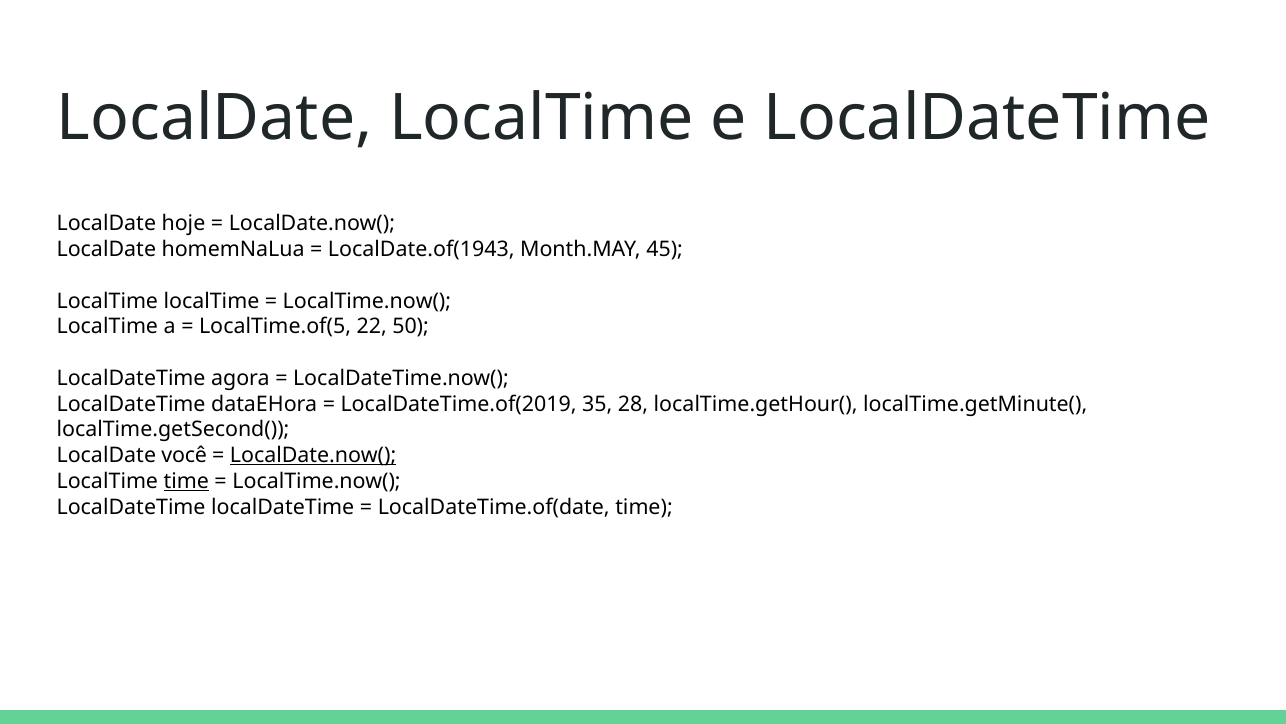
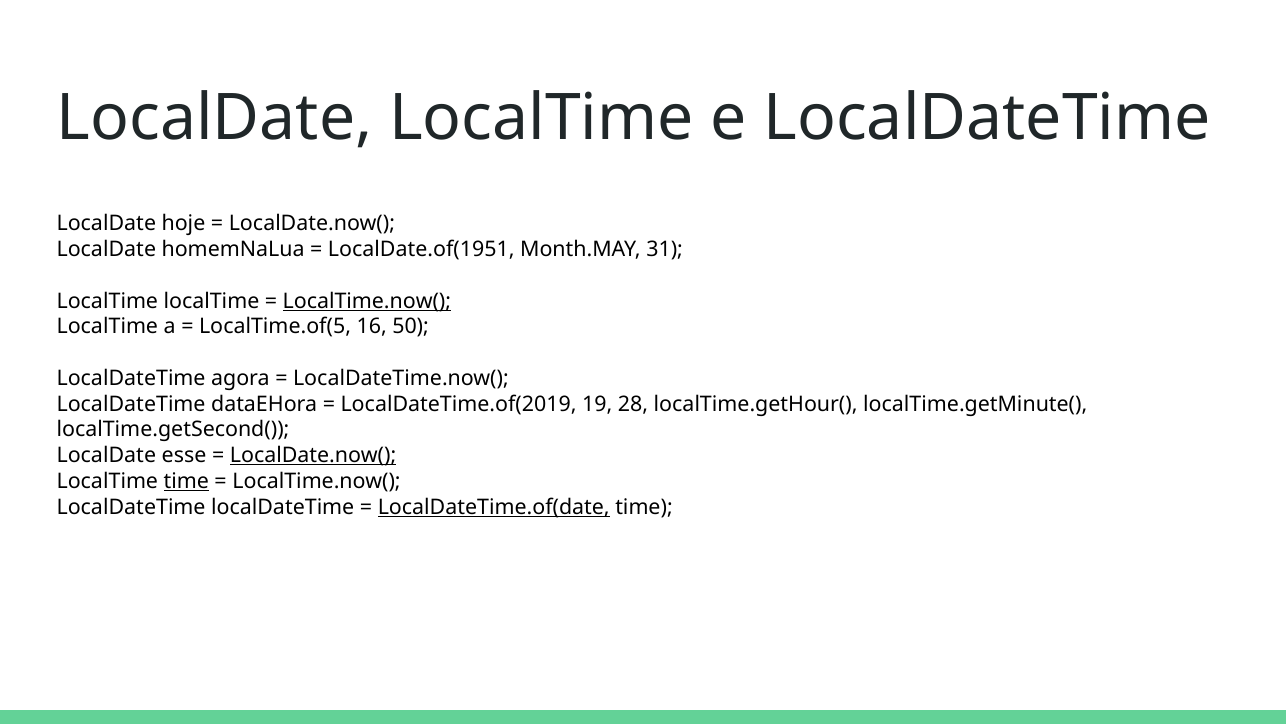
LocalDate.of(1943: LocalDate.of(1943 -> LocalDate.of(1951 (421, 249)
45: 45 -> 31 (665, 249)
LocalTime.now( underline: none -> present (367, 301)
22: 22 -> 16 (372, 326)
35: 35 -> 19 (597, 404)
você: você -> esse (184, 455)
LocalDateTime.of(date underline: none -> present (494, 507)
